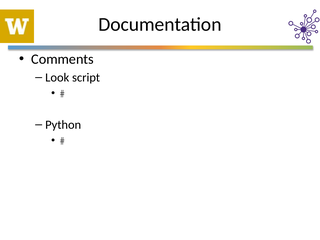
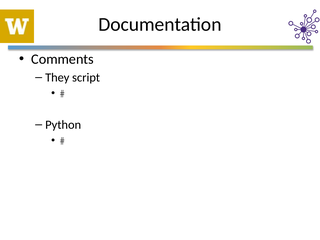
Look: Look -> They (57, 78)
